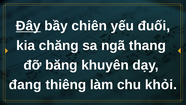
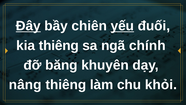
yếu underline: none -> present (122, 26)
kia chăng: chăng -> thiêng (59, 45)
thang: thang -> chính (147, 45)
đang: đang -> nâng (25, 84)
